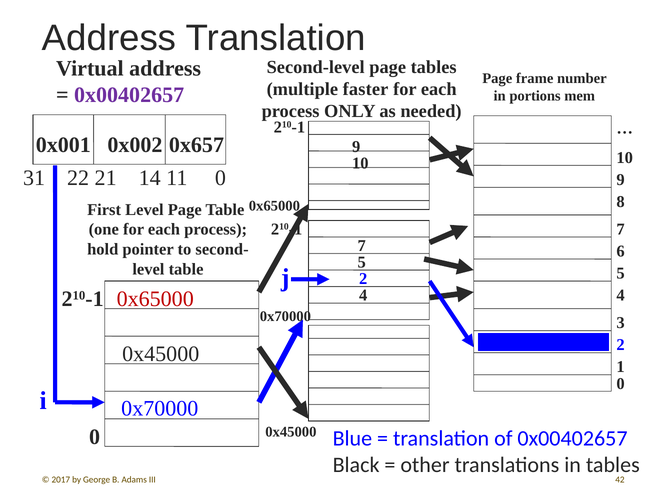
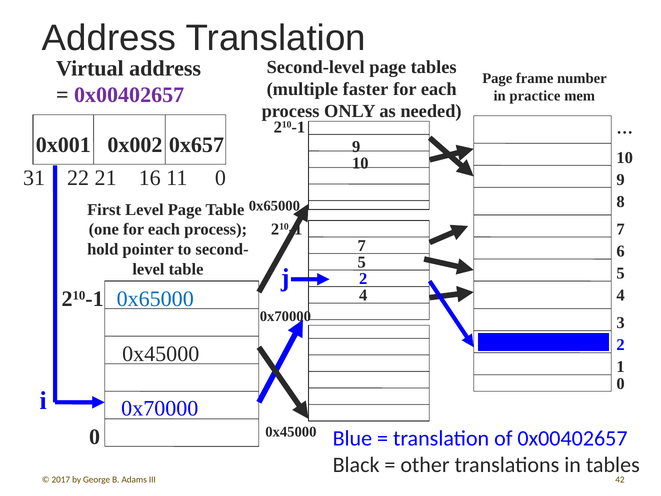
portions: portions -> practice (535, 96)
14: 14 -> 16 (150, 178)
0x65000 colour: red -> blue (155, 299)
